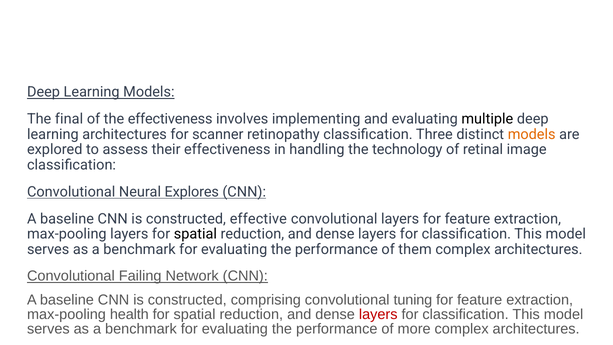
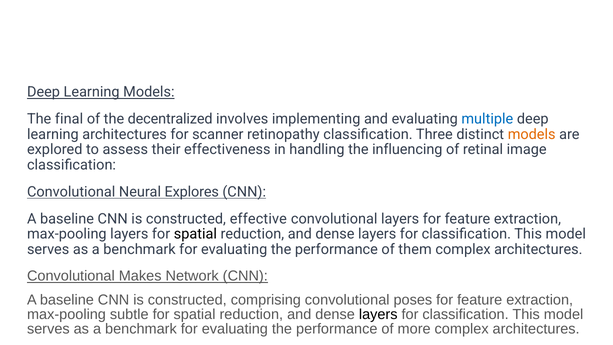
the effectiveness: effectiveness -> decentralized (170, 119)
multiple colour: black -> blue (487, 119)
technology: technology -> influencing (407, 150)
Failing: Failing -> Makes (140, 276)
tuning: tuning -> poses (413, 300)
health: health -> subtle (129, 314)
layers colour: red -> black (378, 314)
